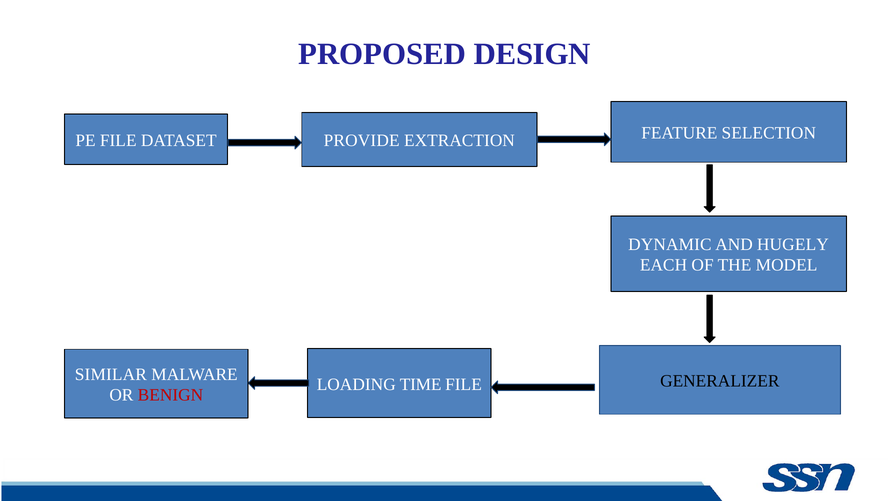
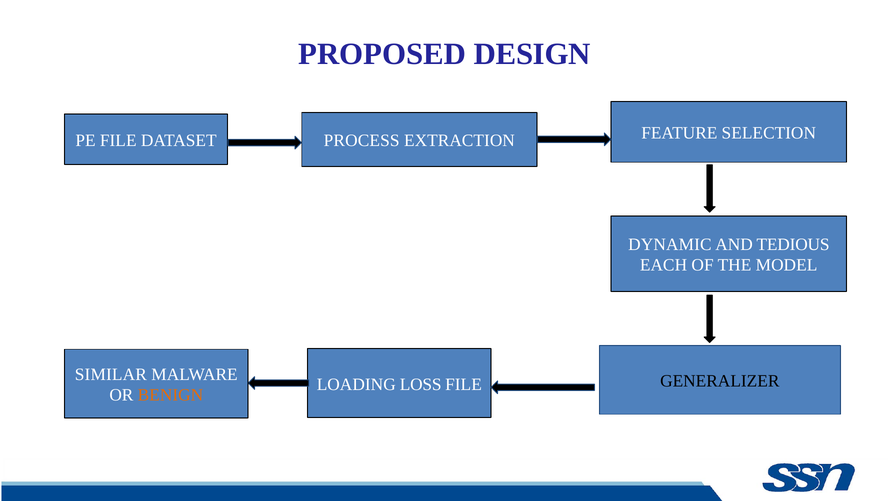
PROVIDE: PROVIDE -> PROCESS (362, 141)
HUGELY: HUGELY -> TEDIOUS (793, 244)
TIME: TIME -> LOSS (421, 384)
BENIGN colour: red -> orange (170, 395)
